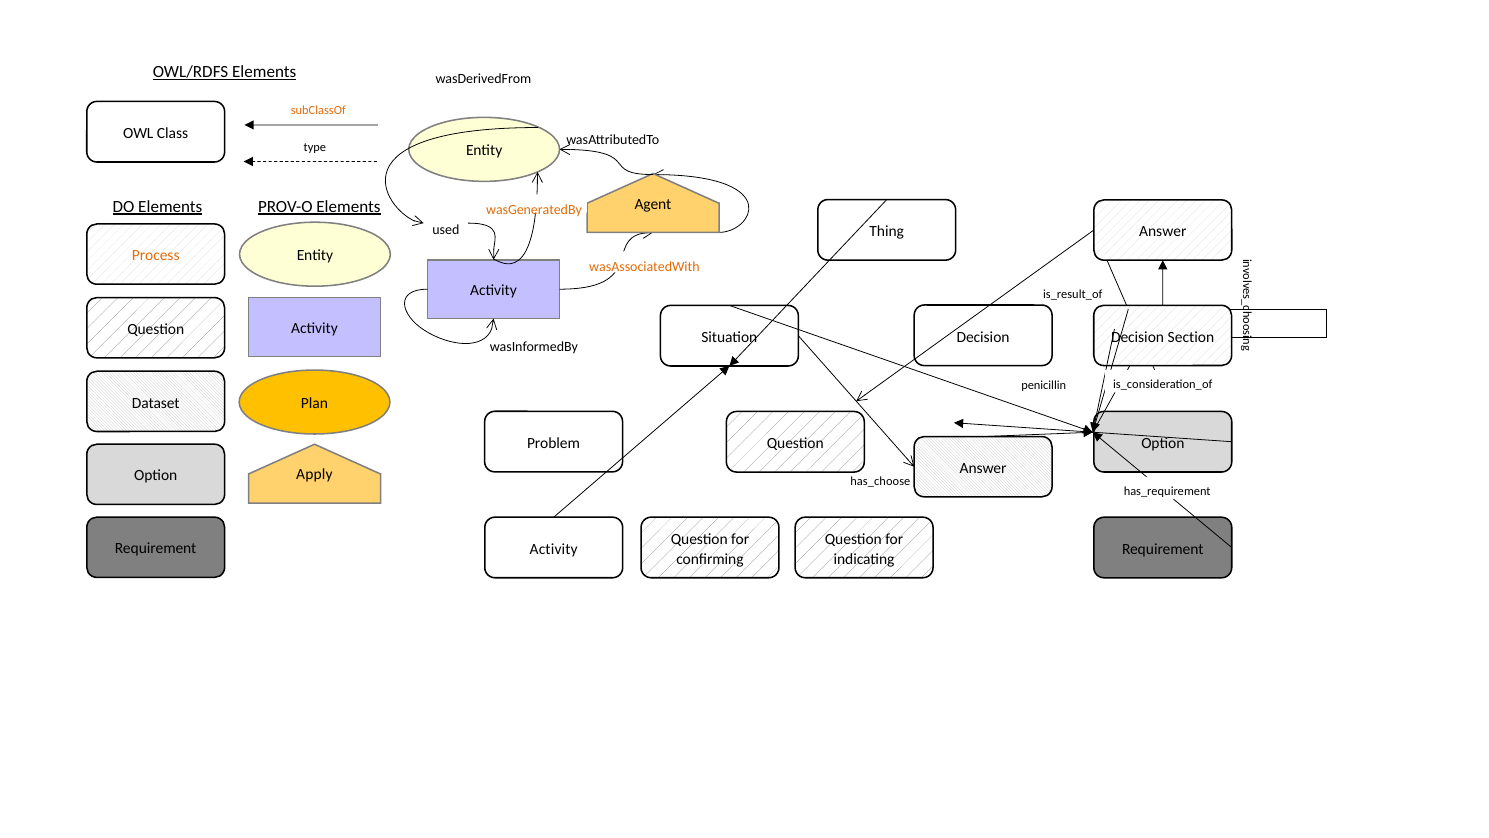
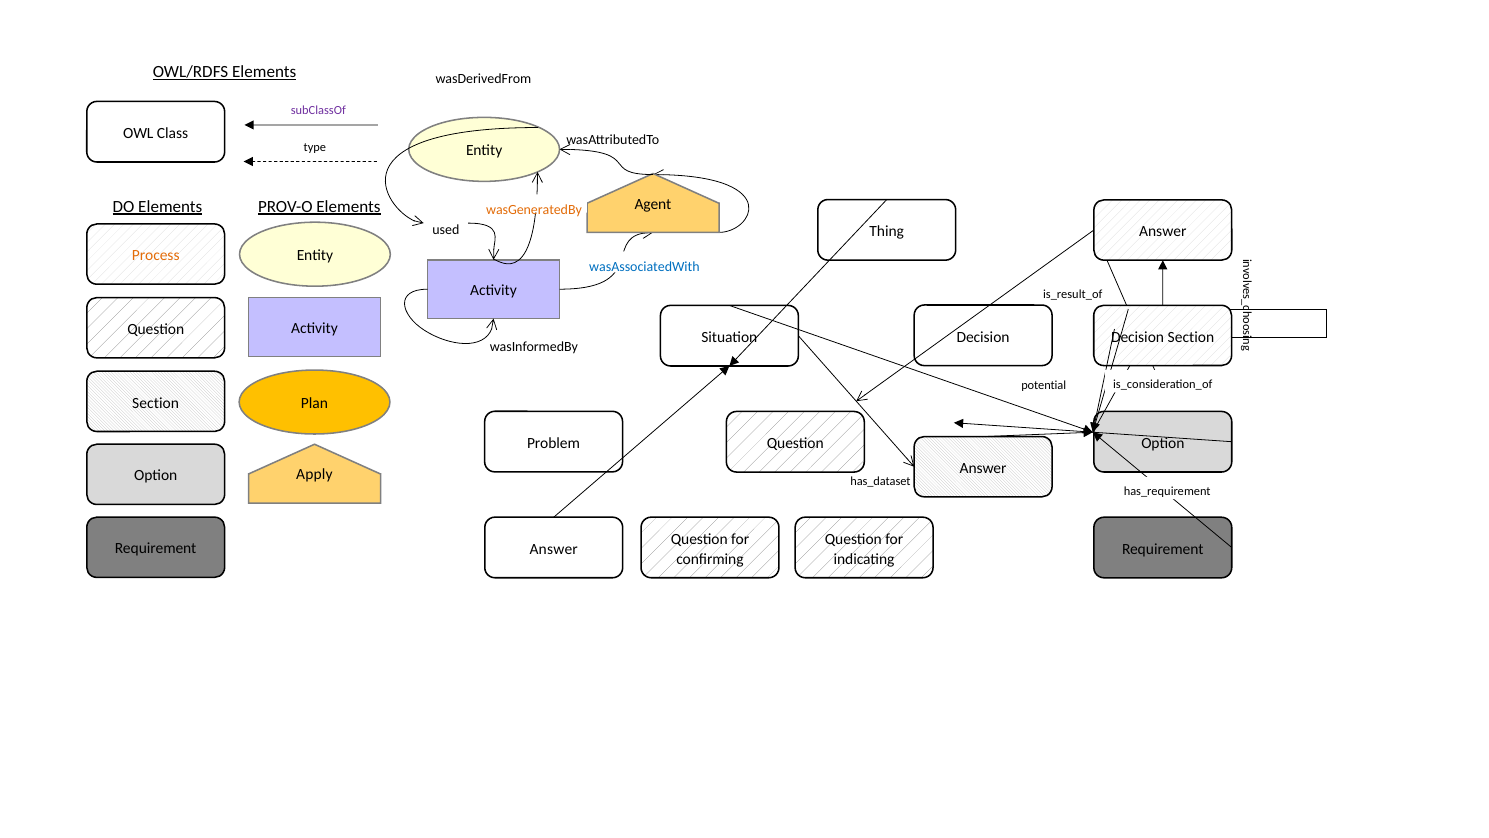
subClassOf colour: orange -> purple (318, 111)
wasAssociatedWith colour: orange -> blue (644, 267)
penicillin: penicillin -> potential (1044, 385)
Dataset: Dataset -> Section (156, 403)
has_choose: has_choose -> has_dataset (880, 481)
Activity: Activity -> Answer (554, 549)
